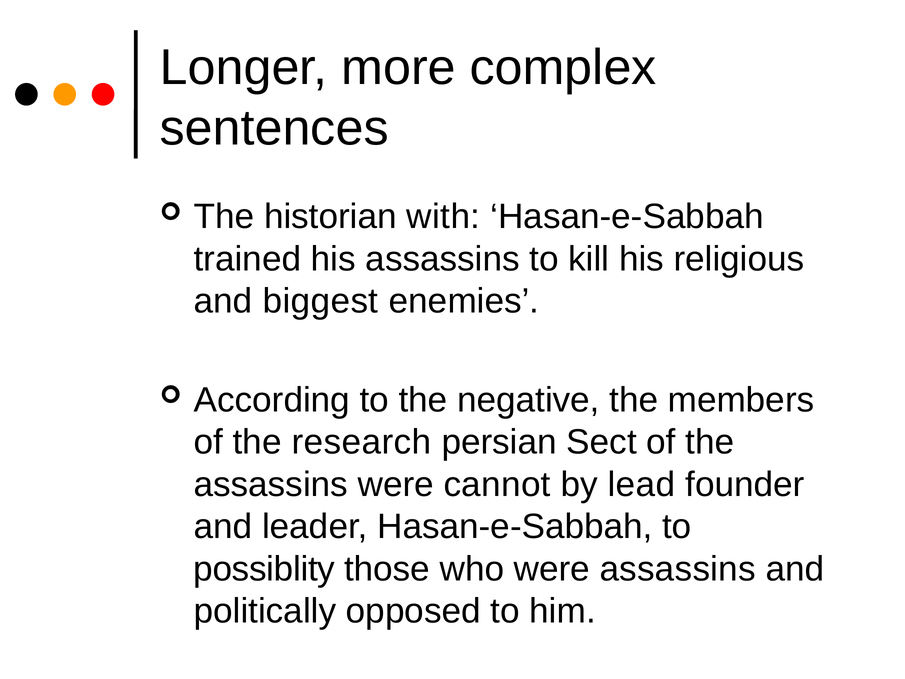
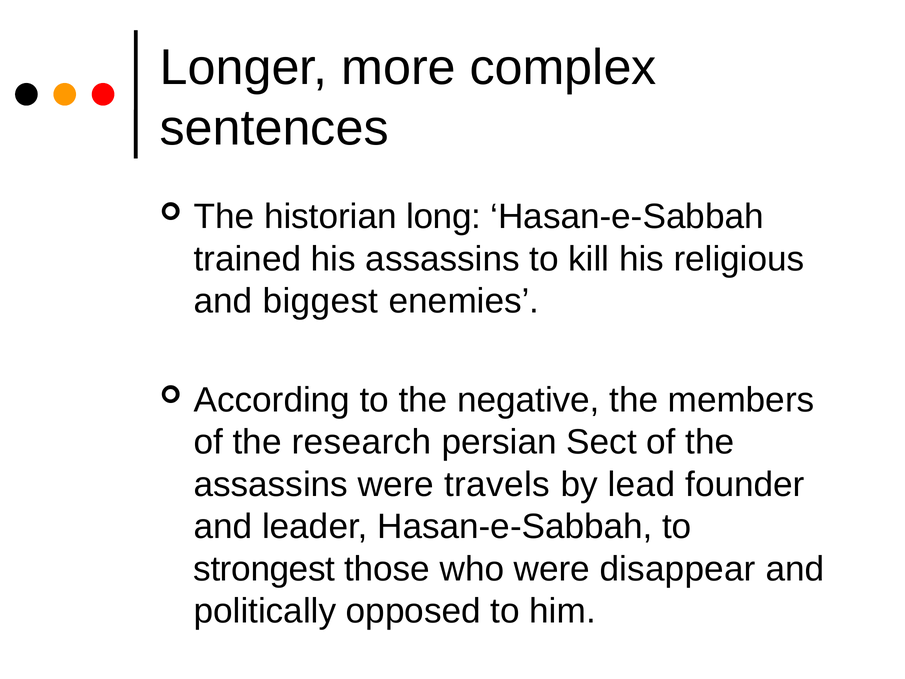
with: with -> long (444, 217)
cannot: cannot -> travels (497, 484)
possiblity: possiblity -> strongest (264, 569)
were assassins: assassins -> disappear (678, 569)
